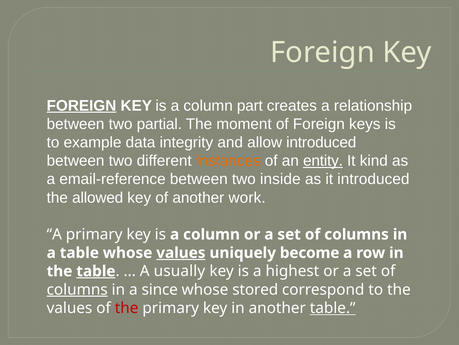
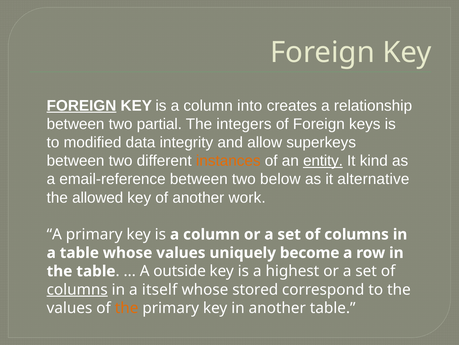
part: part -> into (250, 105)
moment: moment -> integers (244, 124)
example: example -> modified (93, 142)
allow introduced: introduced -> superkeys (321, 142)
inside: inside -> below (280, 179)
it introduced: introduced -> alternative (373, 179)
values underline: present -> none (181, 252)
table underline: present -> none (96, 271)
usually: usually -> outside (180, 271)
since: since -> itself (160, 289)
the colour: red -> orange (127, 307)
table underline: present -> none (333, 307)
